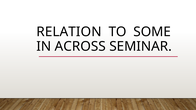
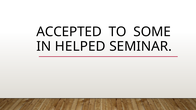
RELATION: RELATION -> ACCEPTED (69, 32)
ACROSS: ACROSS -> HELPED (80, 46)
